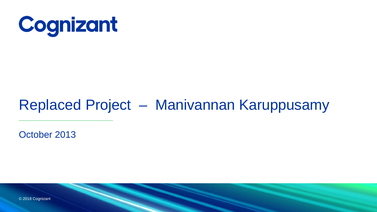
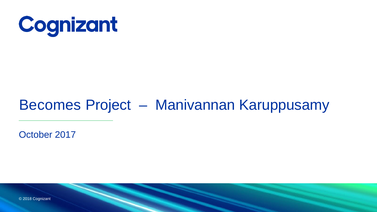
Replaced: Replaced -> Becomes (50, 105)
2013: 2013 -> 2017 (65, 135)
